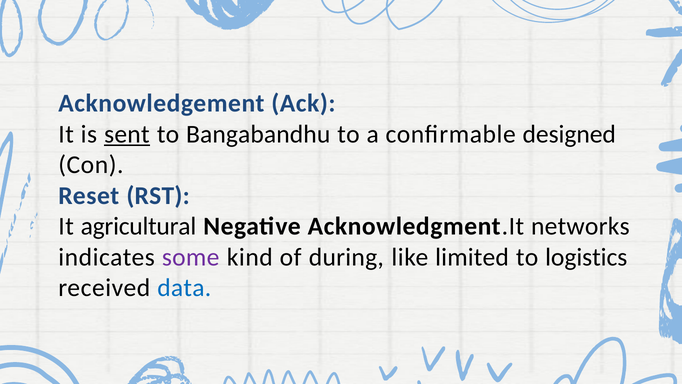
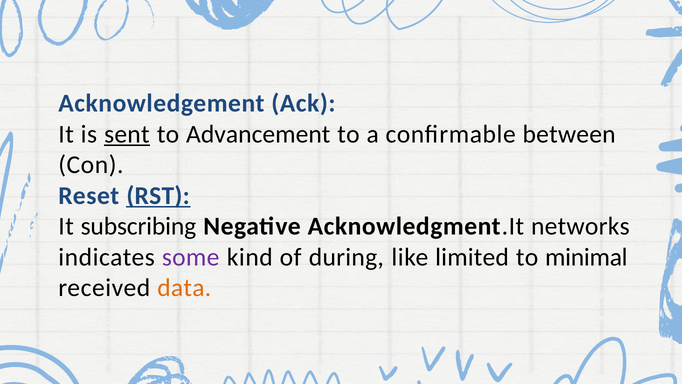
Bangabandhu: Bangabandhu -> Advancement (258, 134)
designed: designed -> between (569, 134)
RST underline: none -> present (158, 196)
agricultural: agricultural -> subscribing (138, 226)
logistics: logistics -> minimal (586, 257)
data colour: blue -> orange (184, 288)
